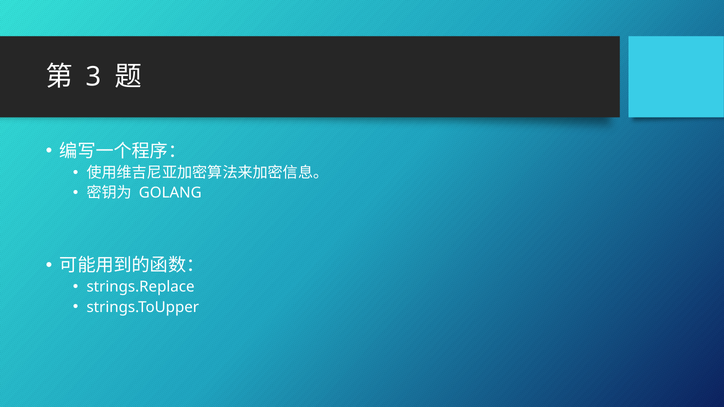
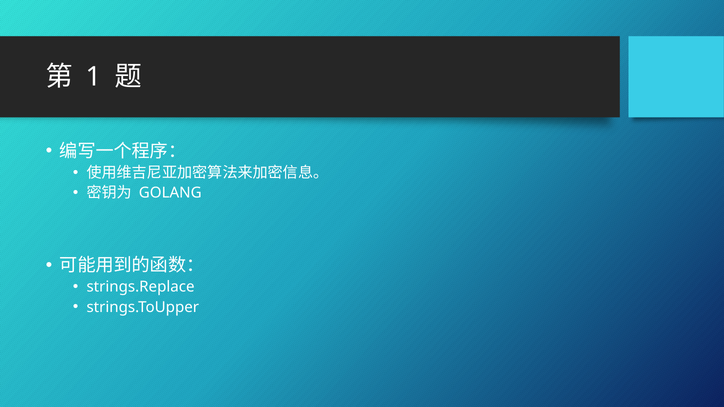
3: 3 -> 1 (93, 77)
